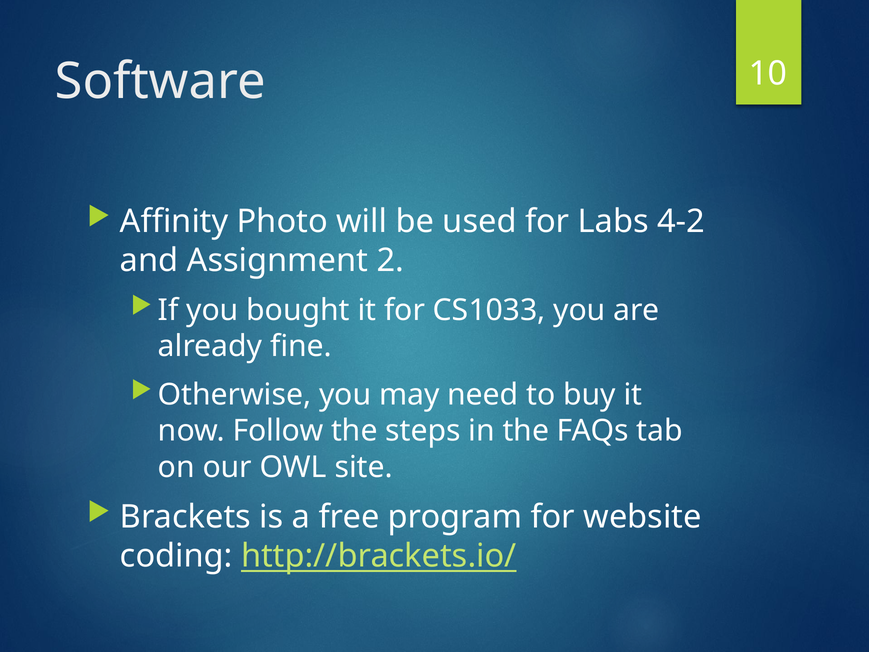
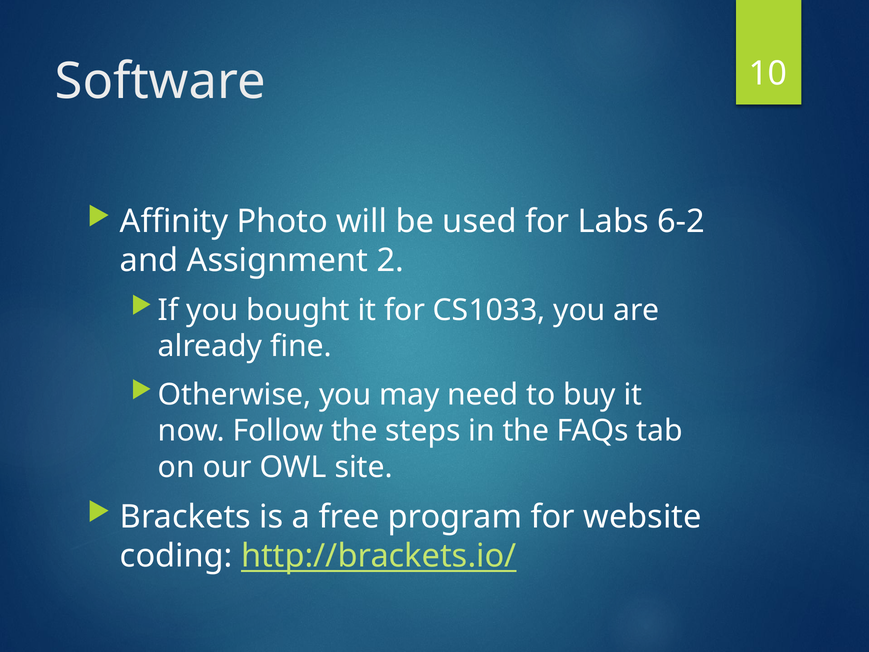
4-2: 4-2 -> 6-2 (681, 221)
